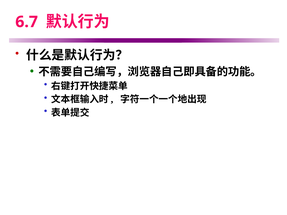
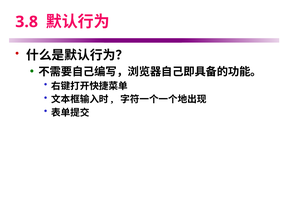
6.7: 6.7 -> 3.8 (27, 22)
